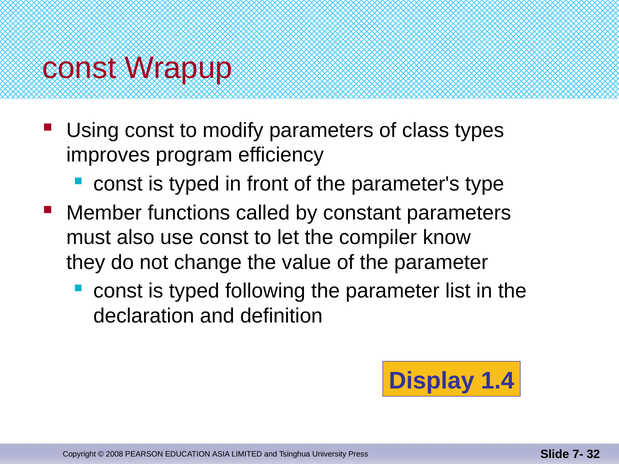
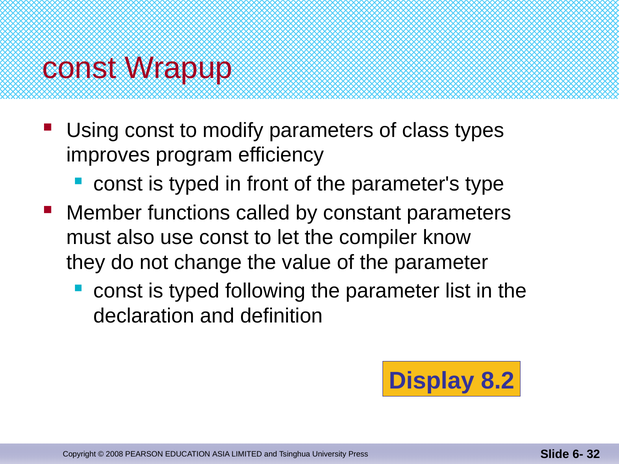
1.4: 1.4 -> 8.2 (498, 381)
7-: 7- -> 6- (578, 455)
